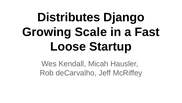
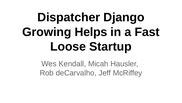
Distributes: Distributes -> Dispatcher (69, 17)
Scale: Scale -> Helps (91, 32)
